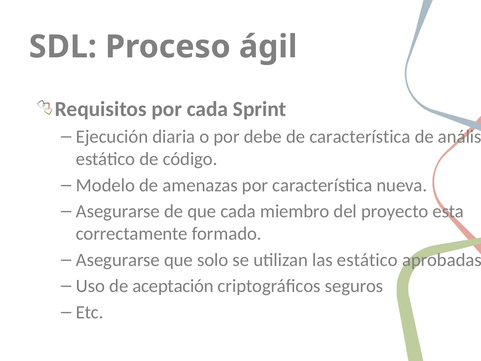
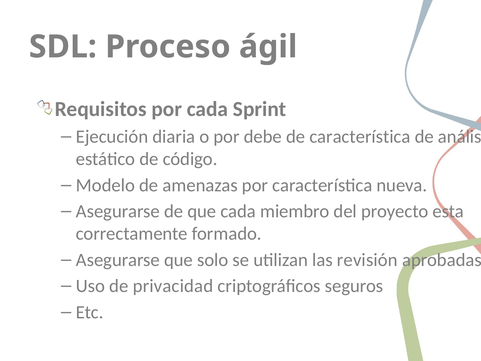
las estático: estático -> revisión (367, 260)
aceptación: aceptación -> privacidad (173, 286)
